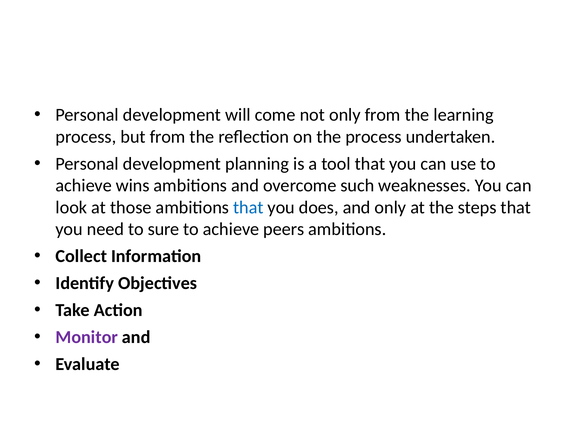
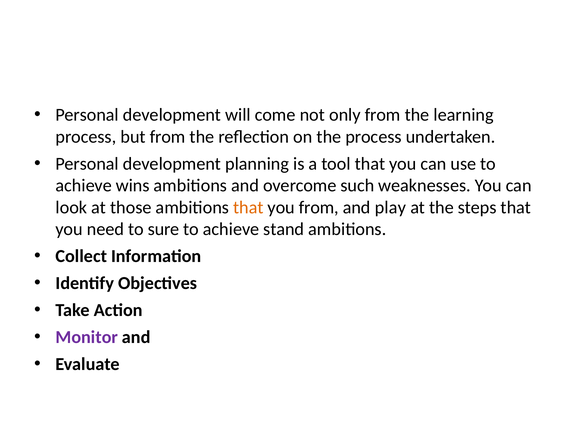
that colour: blue -> orange (248, 207)
you does: does -> from (319, 207)
and only: only -> play (390, 207)
peers: peers -> stand (284, 229)
